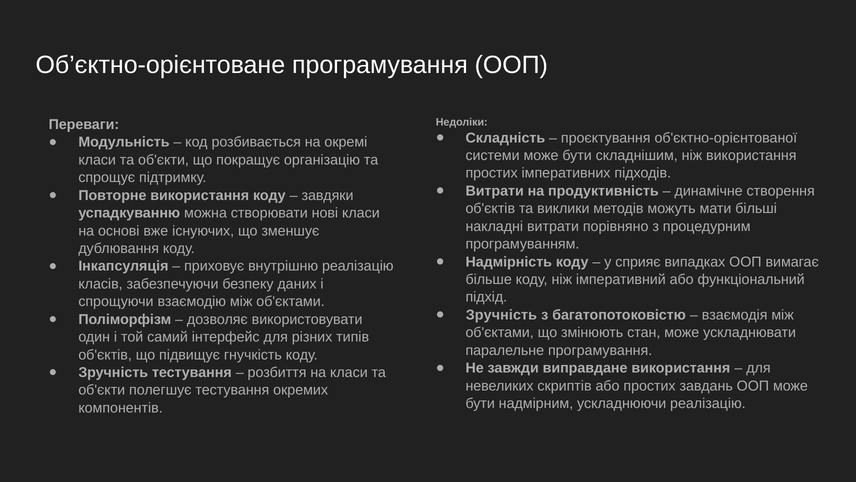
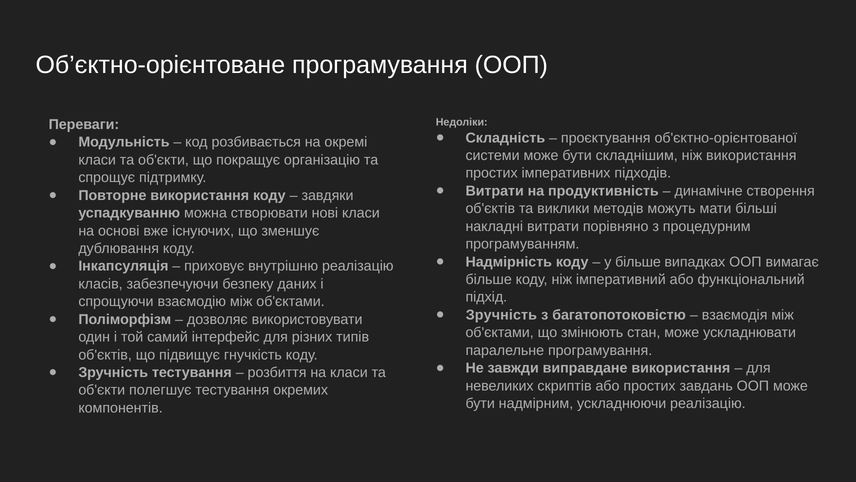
у сприяє: сприяє -> більше (638, 262)
